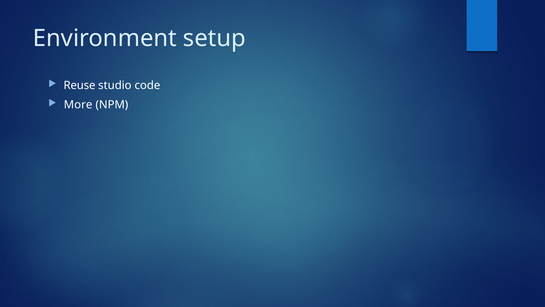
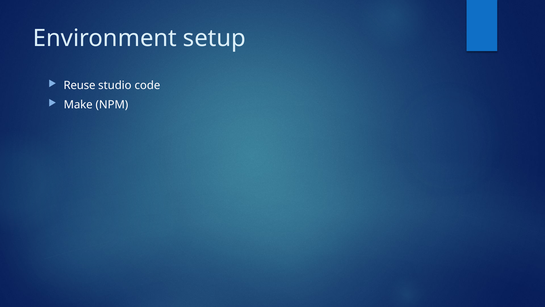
More: More -> Make (78, 105)
